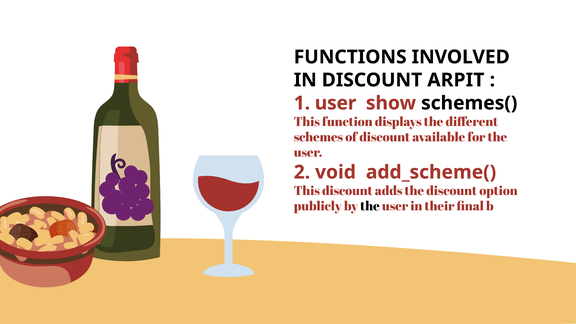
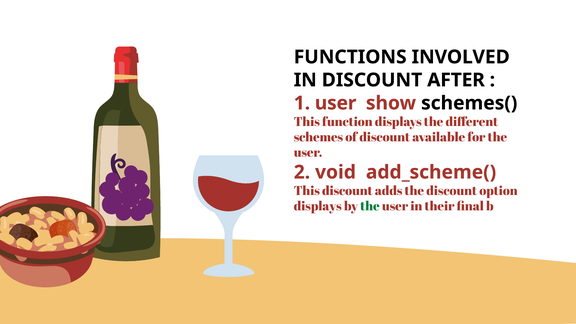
ARPIT: ARPIT -> AFTER (456, 80)
publicly: publicly -> displays (318, 206)
the colour: black -> green (370, 206)
